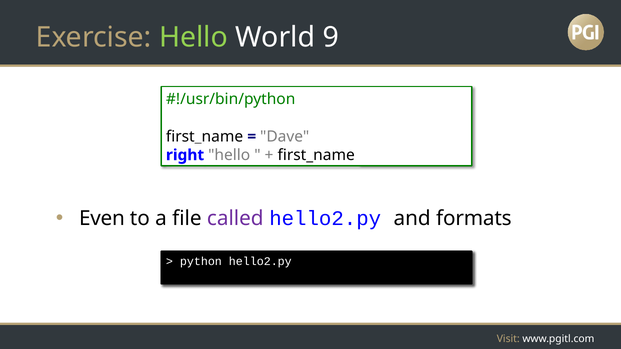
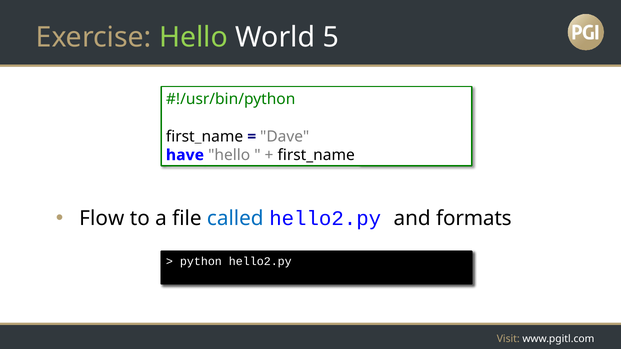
9: 9 -> 5 (331, 37)
right: right -> have (185, 155)
Even: Even -> Flow (102, 219)
called colour: purple -> blue (235, 219)
